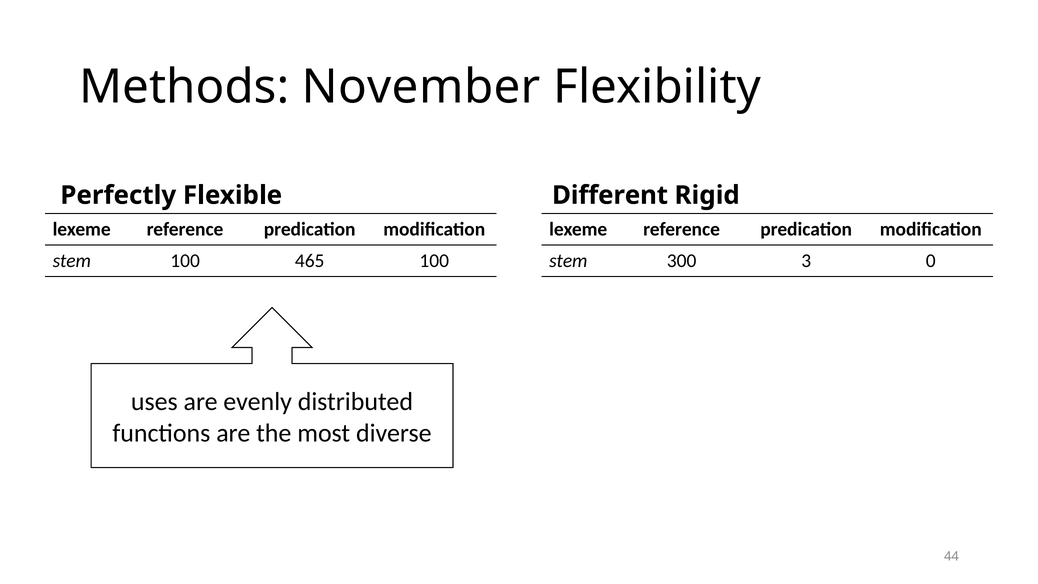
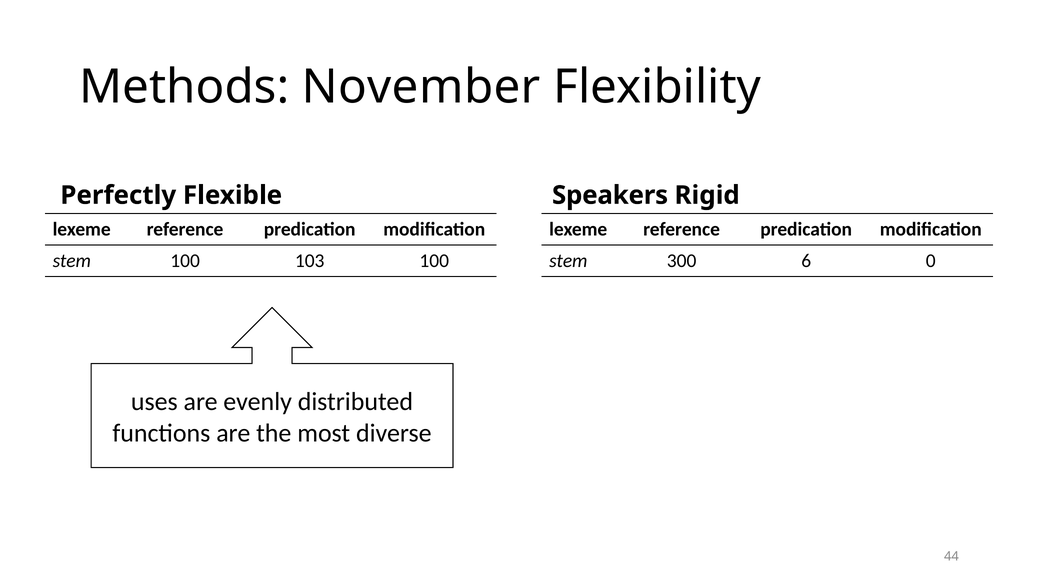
Different: Different -> Speakers (610, 195)
465: 465 -> 103 (310, 261)
3: 3 -> 6 (806, 261)
